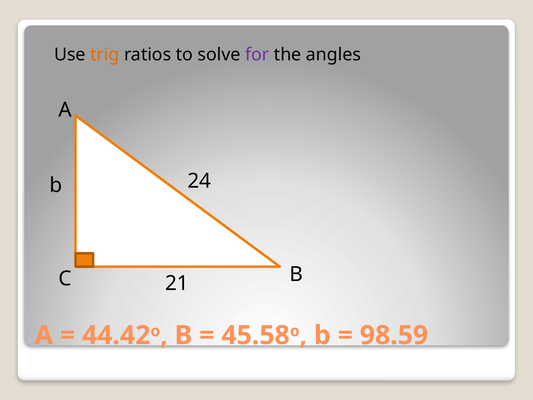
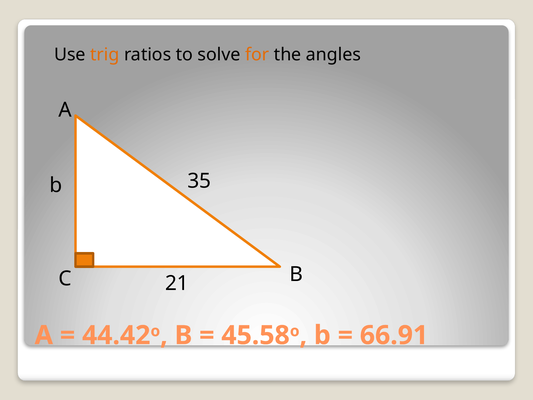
for colour: purple -> orange (257, 54)
24: 24 -> 35 (199, 181)
98.59: 98.59 -> 66.91 (394, 335)
